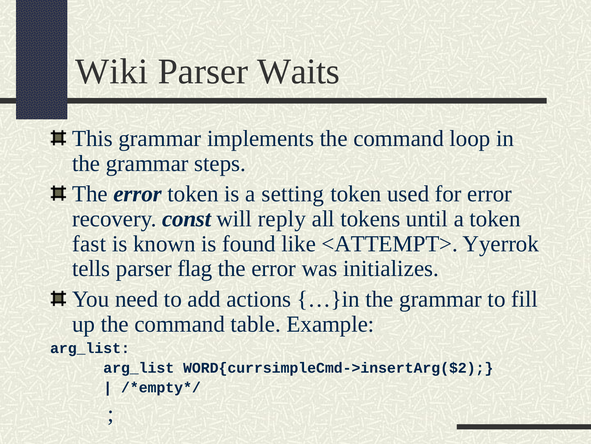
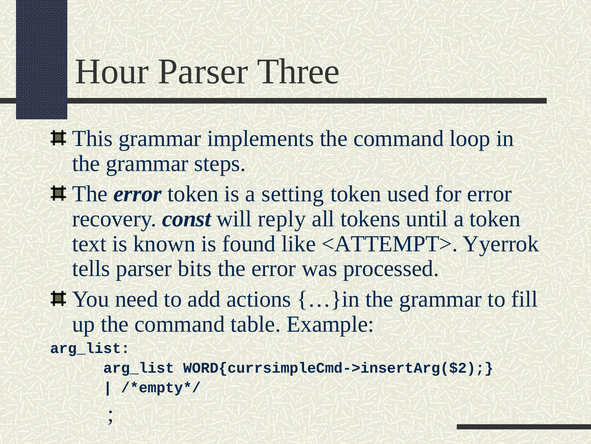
Wiki: Wiki -> Hour (112, 72)
Waits: Waits -> Three (298, 72)
fast: fast -> text (89, 243)
flag: flag -> bits (195, 268)
initializes: initializes -> processed (391, 268)
